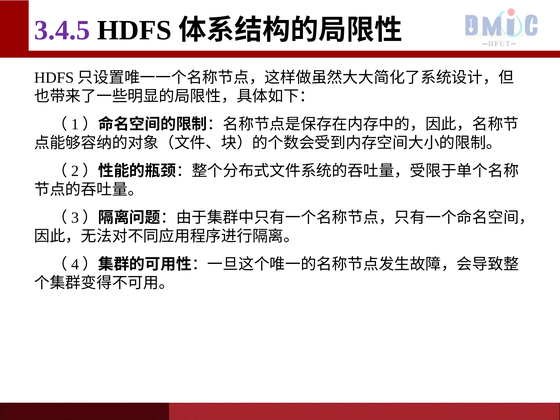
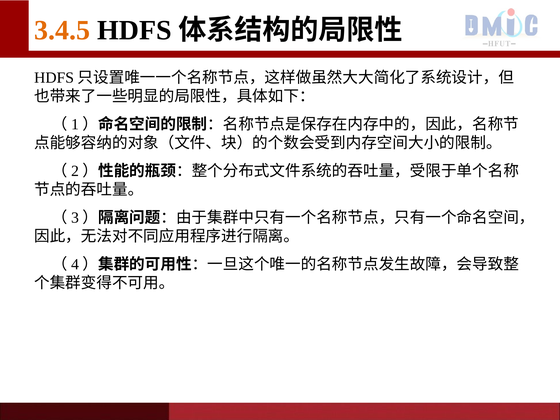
3.4.5 colour: purple -> orange (62, 30)
